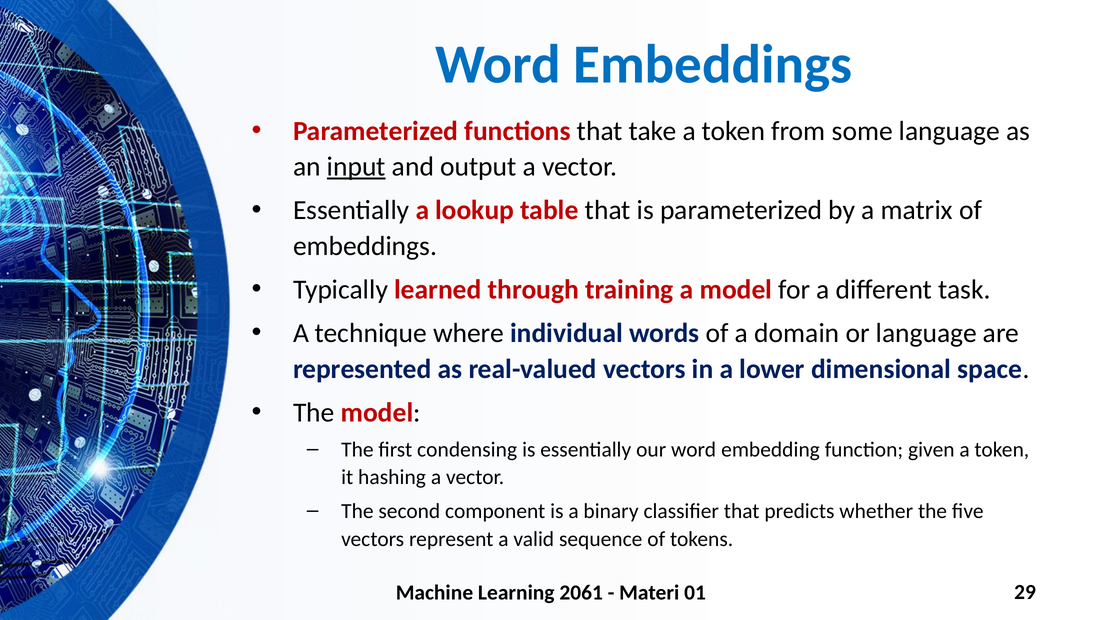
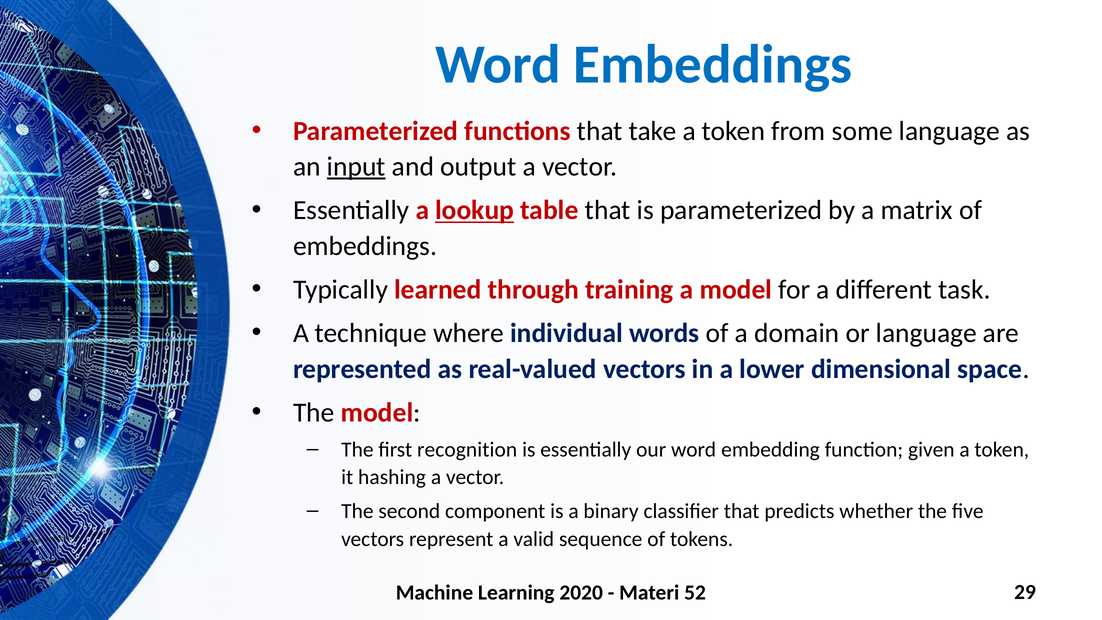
lookup underline: none -> present (475, 210)
condensing: condensing -> recognition (467, 450)
2061: 2061 -> 2020 (581, 592)
01: 01 -> 52 (695, 592)
